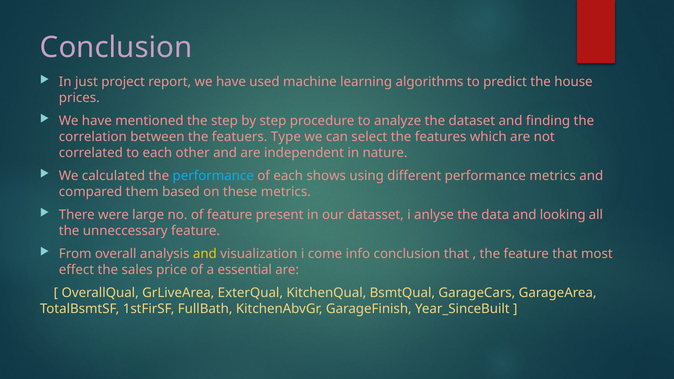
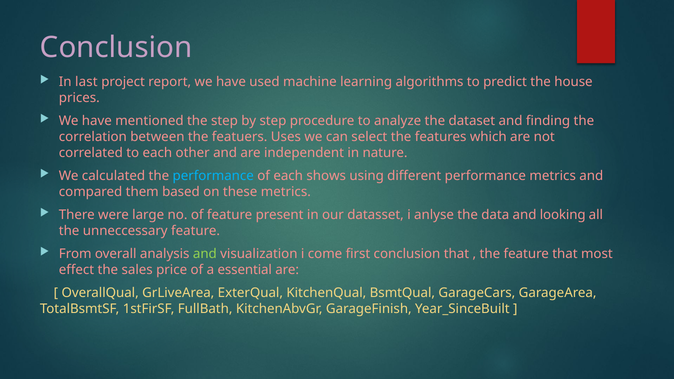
just: just -> last (86, 82)
Type: Type -> Uses (286, 137)
and colour: yellow -> light green (205, 254)
info: info -> first (358, 254)
